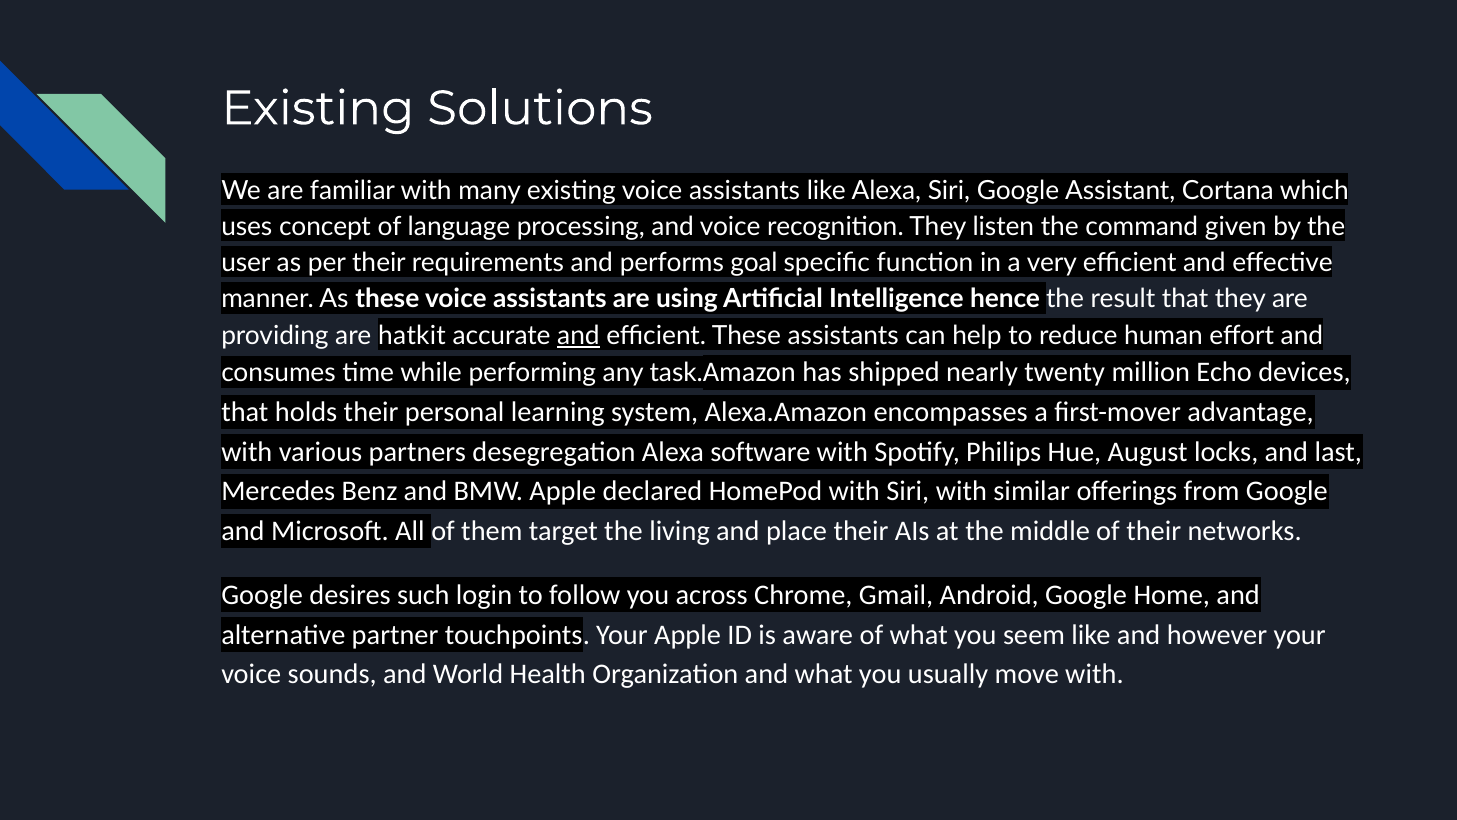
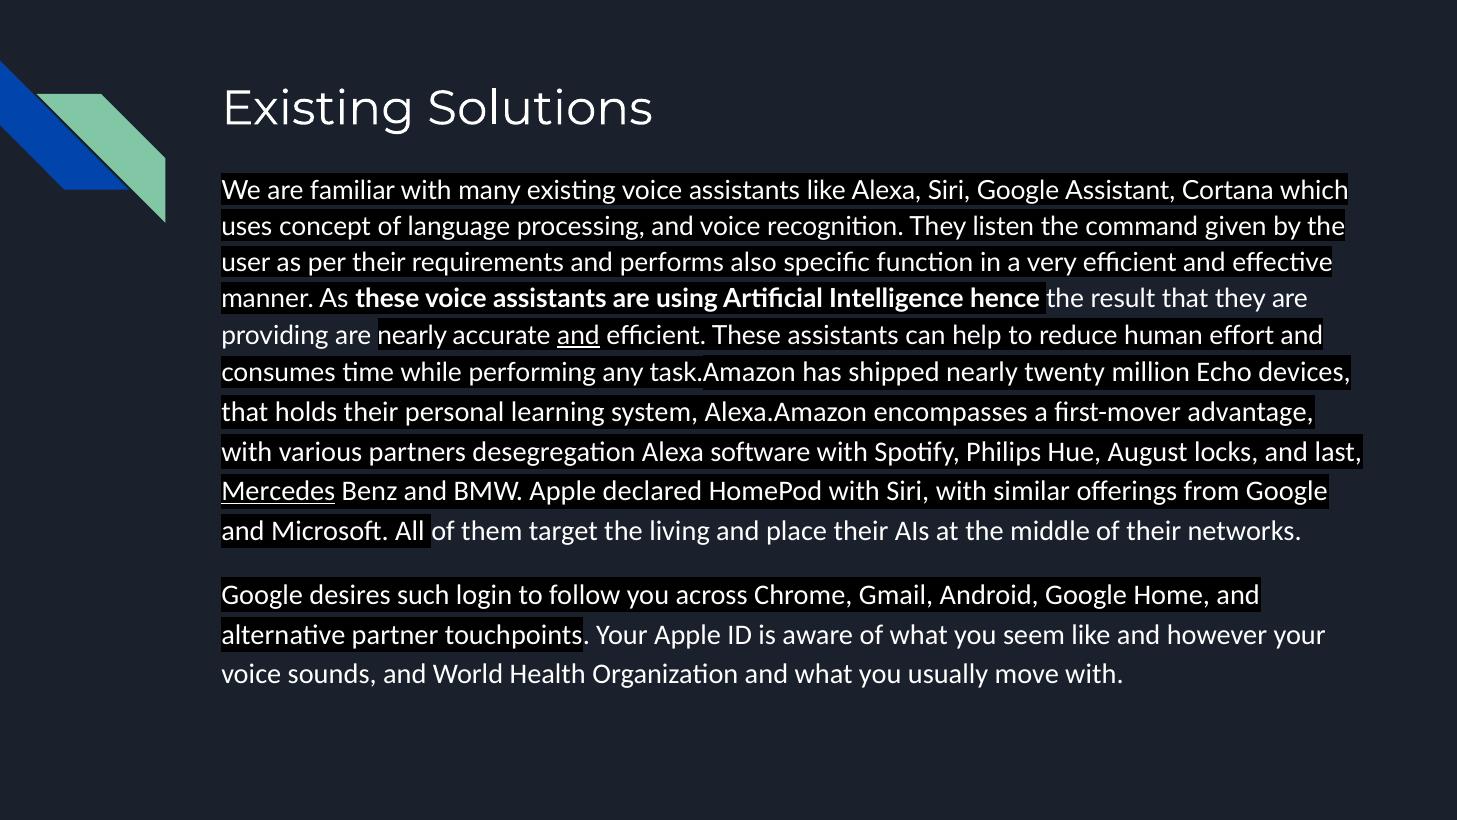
goal: goal -> also (754, 263)
are hatkit: hatkit -> nearly (412, 335)
Mercedes underline: none -> present (278, 491)
